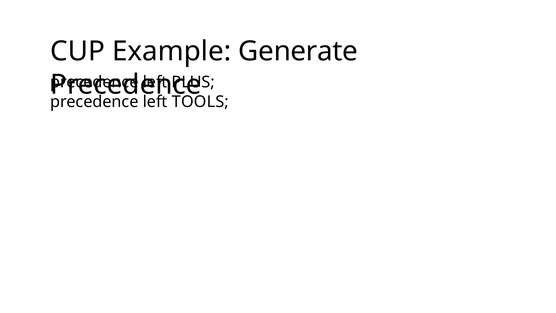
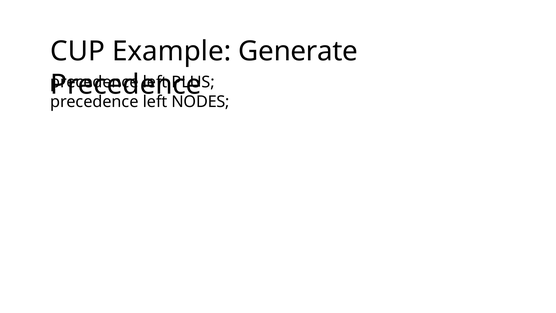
TOOLS: TOOLS -> NODES (201, 102)
